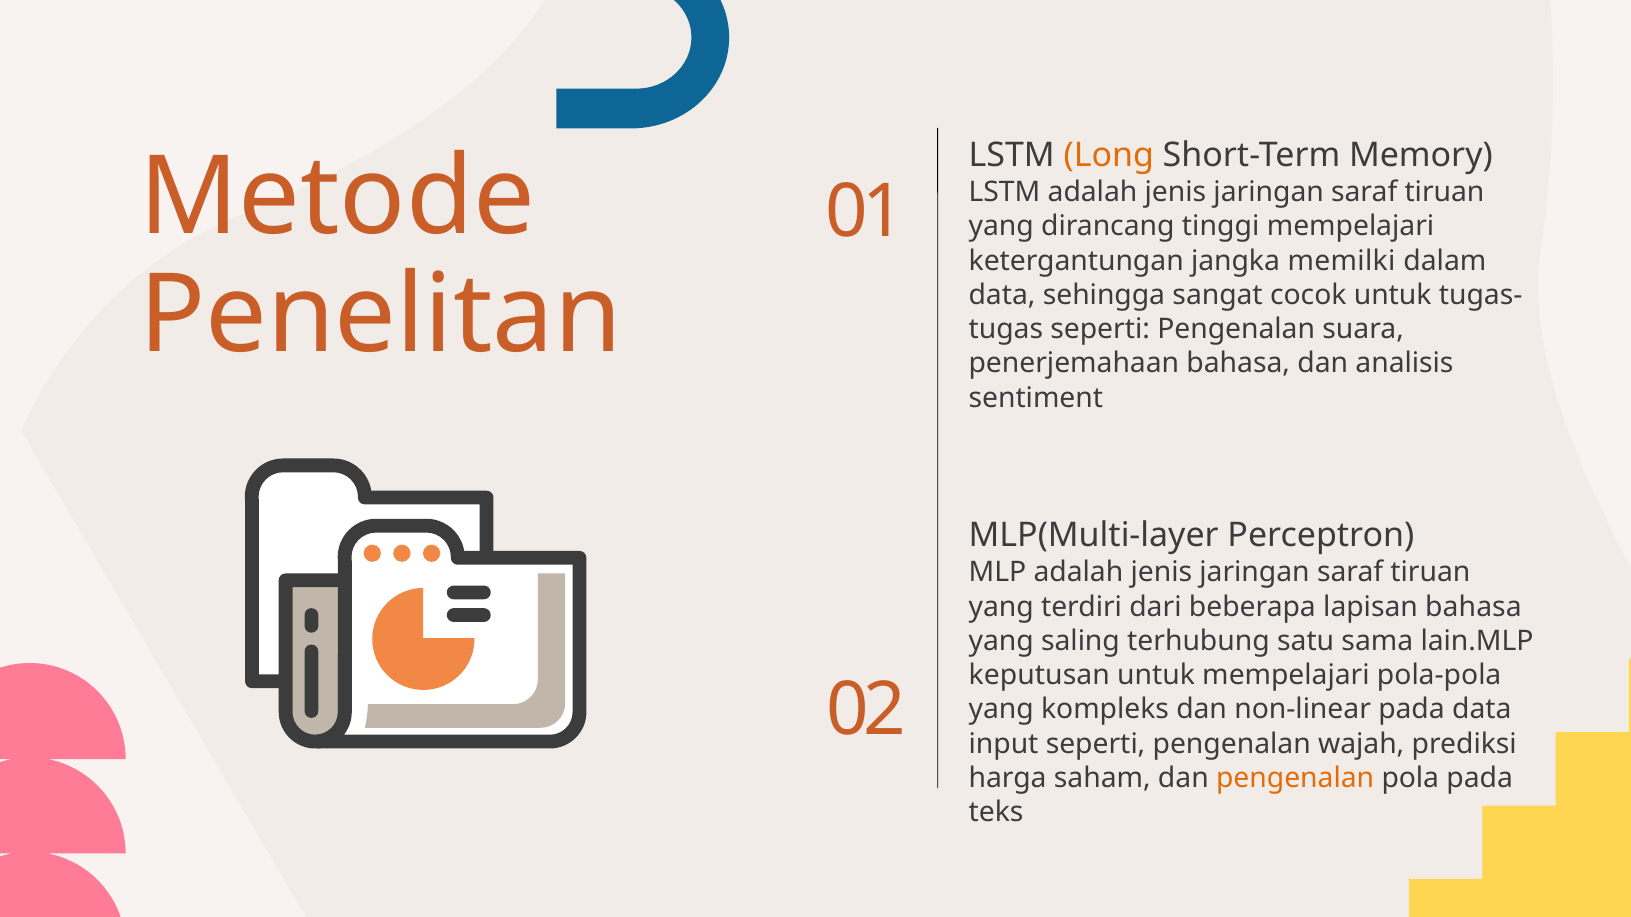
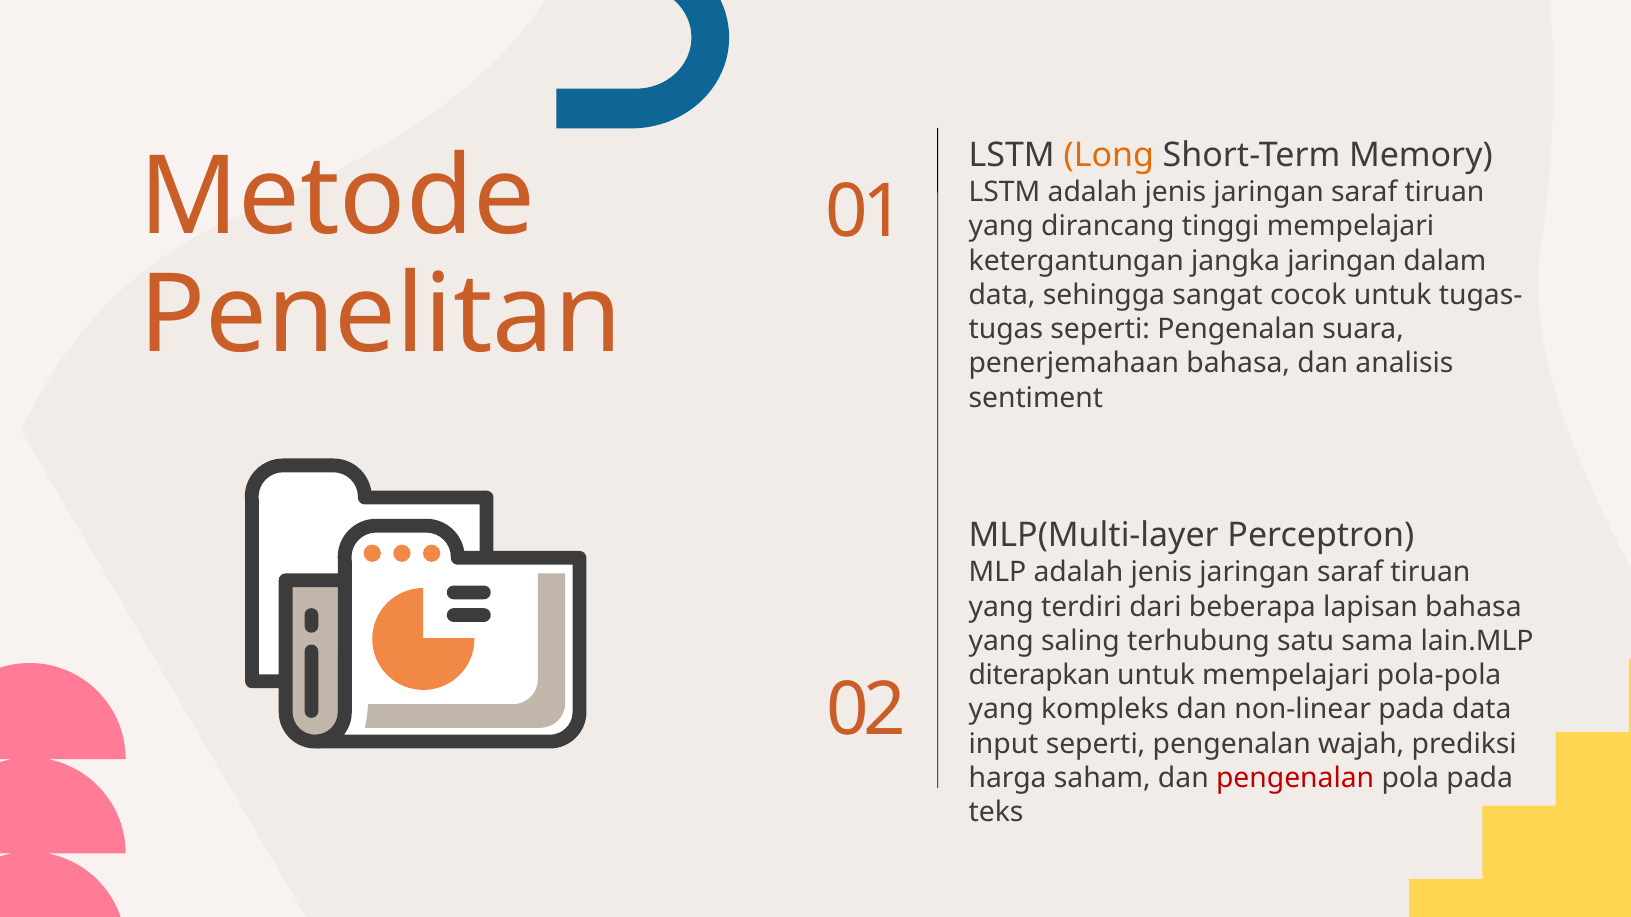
jangka memilki: memilki -> jaringan (1342, 261)
keputusan: keputusan -> diterapkan (1039, 676)
pengenalan colour: orange -> red (1295, 778)
